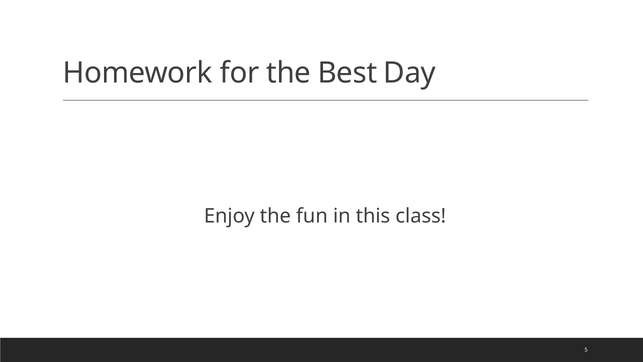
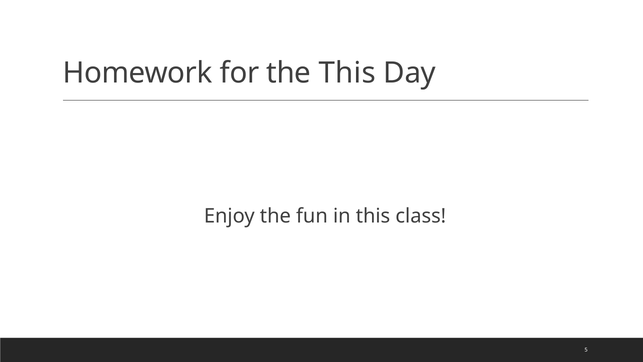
the Best: Best -> This (347, 73)
